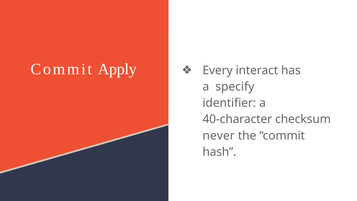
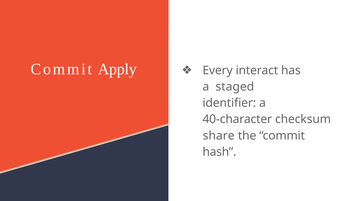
specify: specify -> staged (235, 87)
never: never -> share (219, 135)
